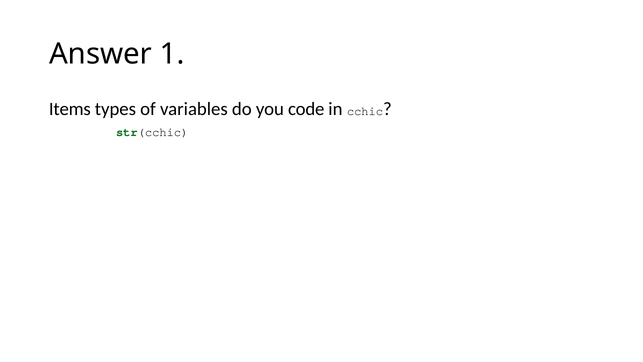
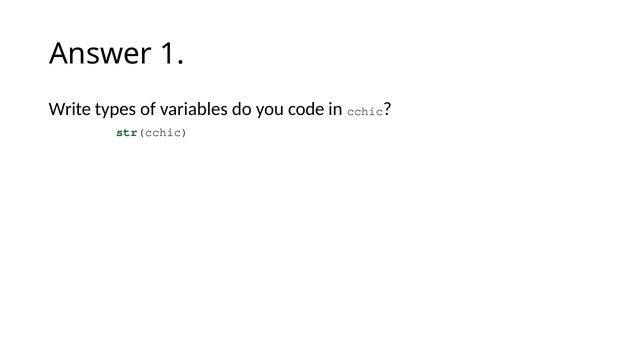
Items: Items -> Write (70, 109)
